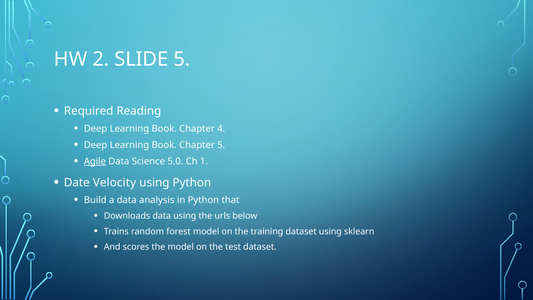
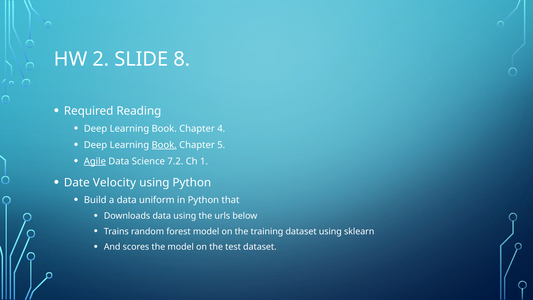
SLIDE 5: 5 -> 8 (182, 59)
Book underline: none -> present (164, 145)
5.0: 5.0 -> 7.2 (175, 161)
analysis: analysis -> uniform (157, 200)
